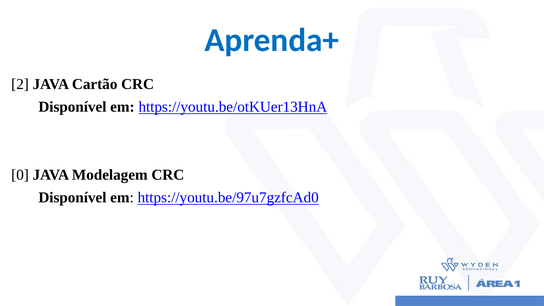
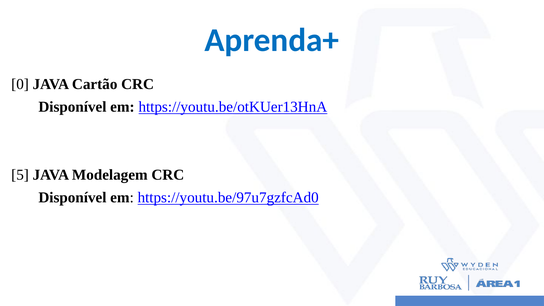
2: 2 -> 0 (20, 84)
0: 0 -> 5 (20, 175)
